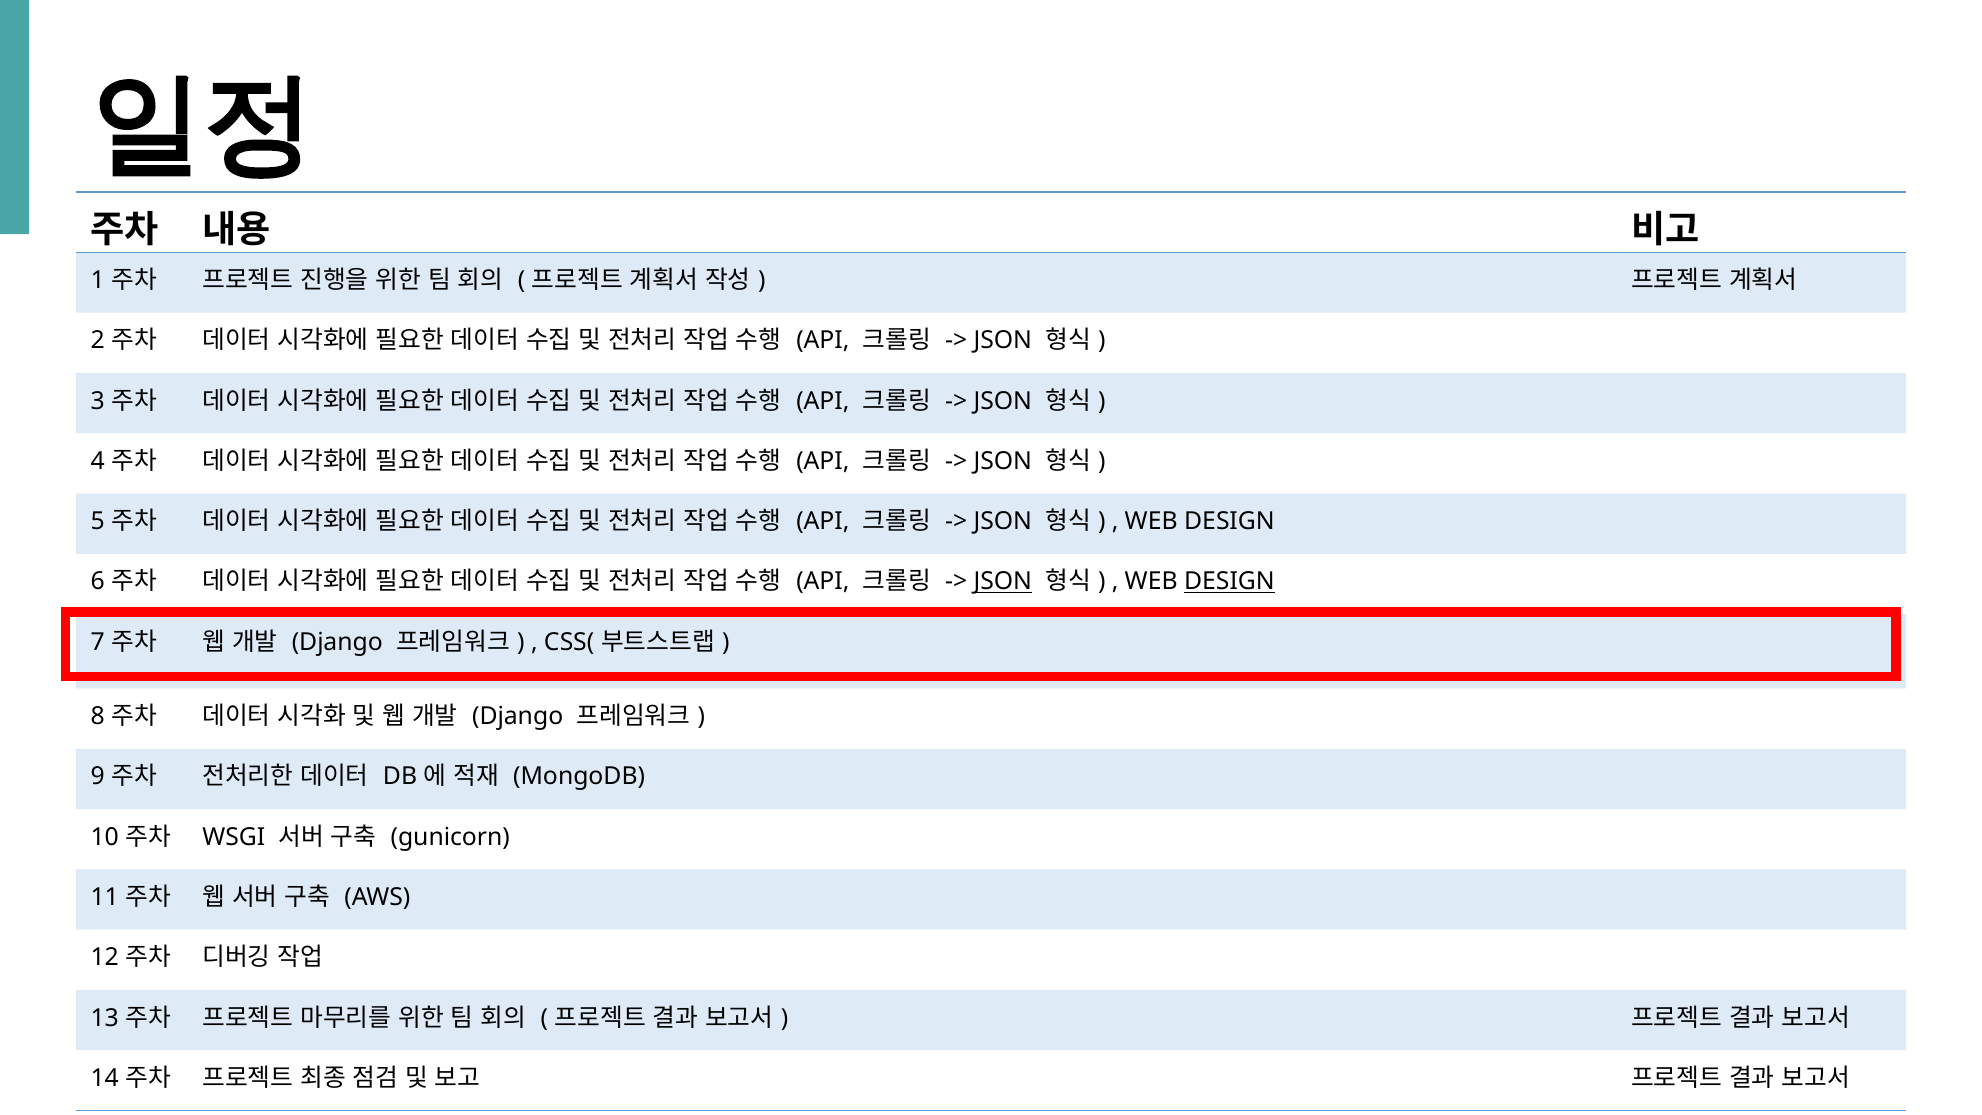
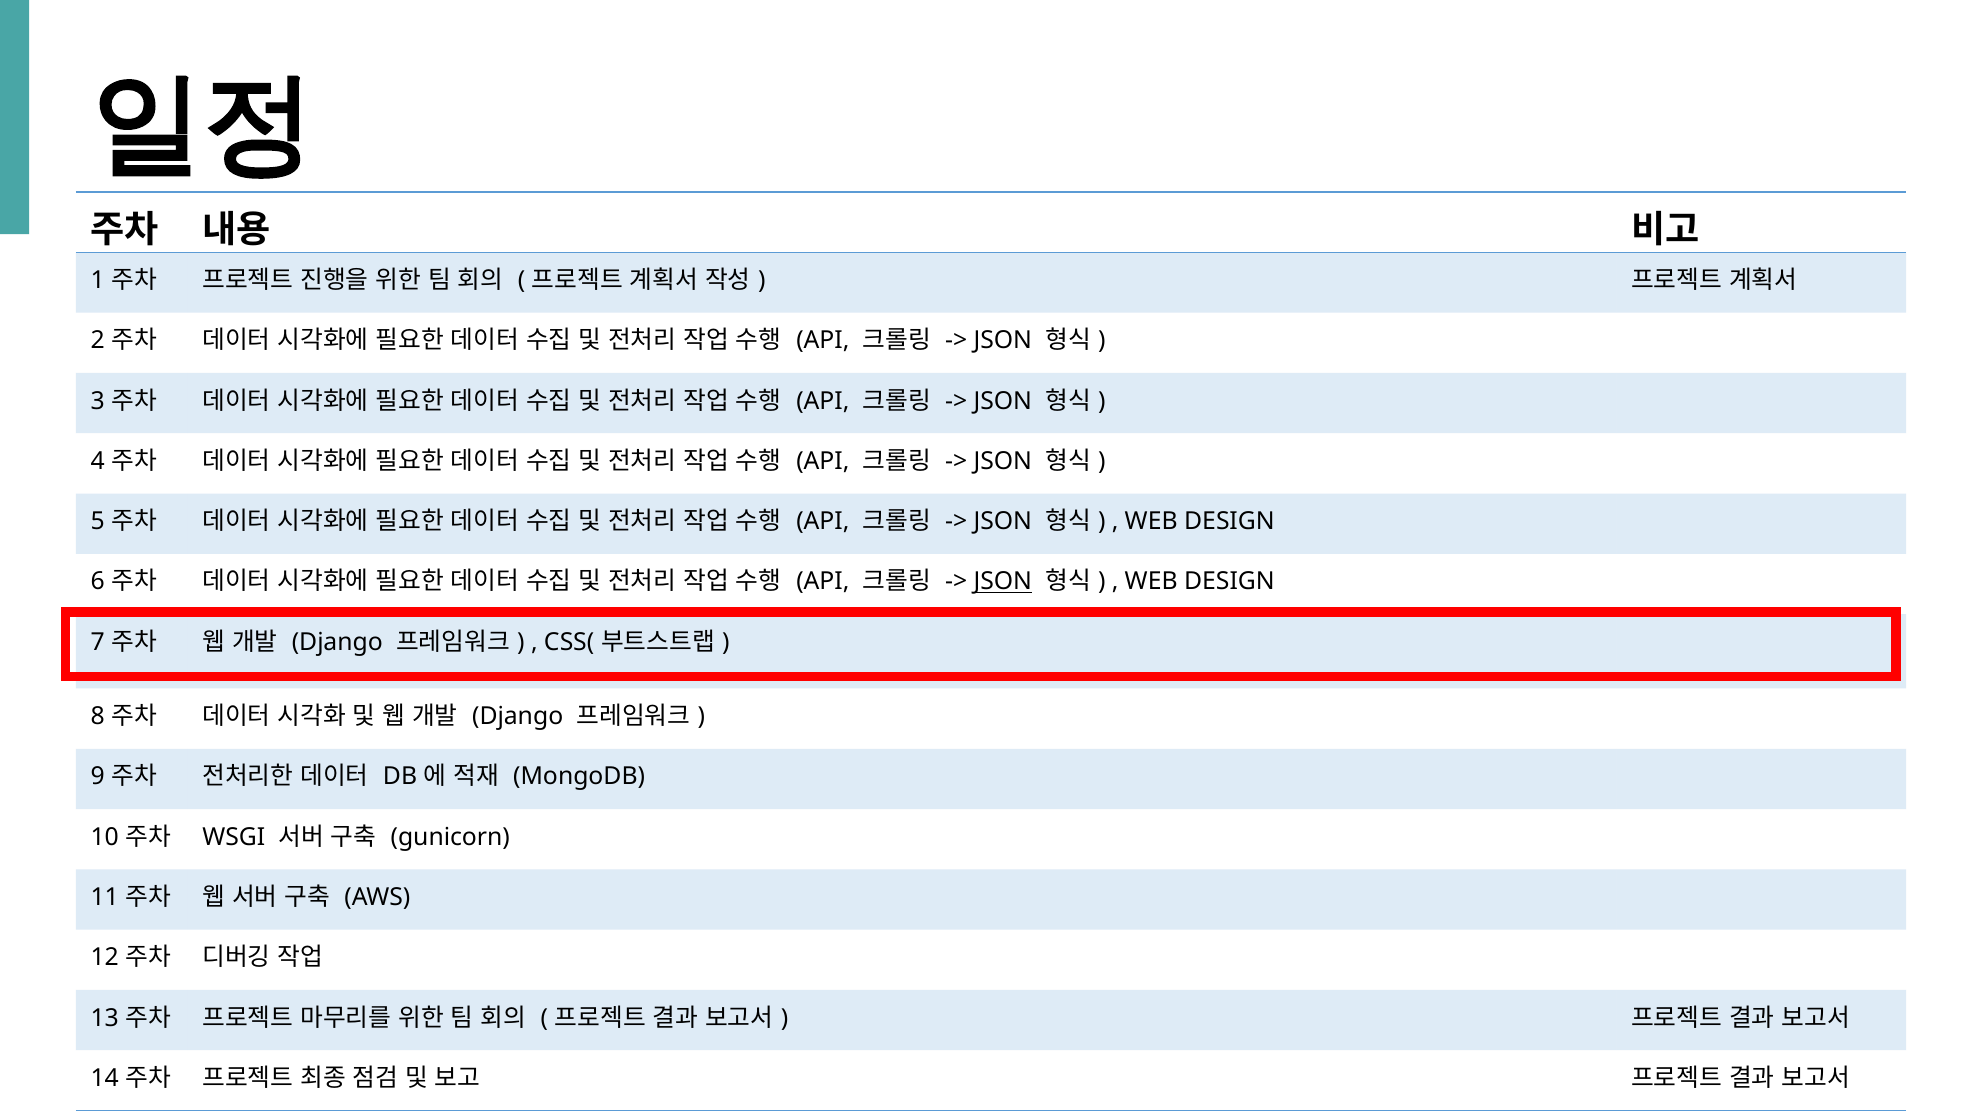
DESIGN underline: present -> none (1229, 582)
